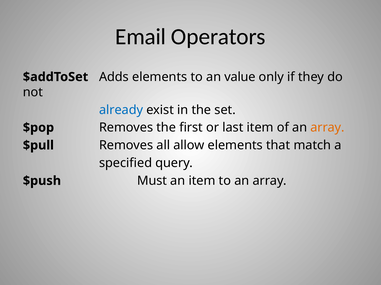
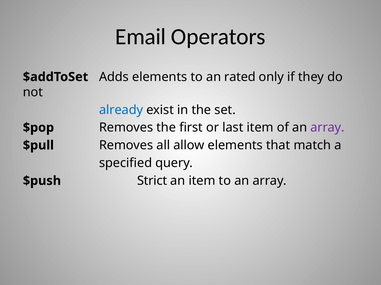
value: value -> rated (240, 77)
array colour: orange -> purple (327, 128)
Must: Must -> Strict (152, 181)
